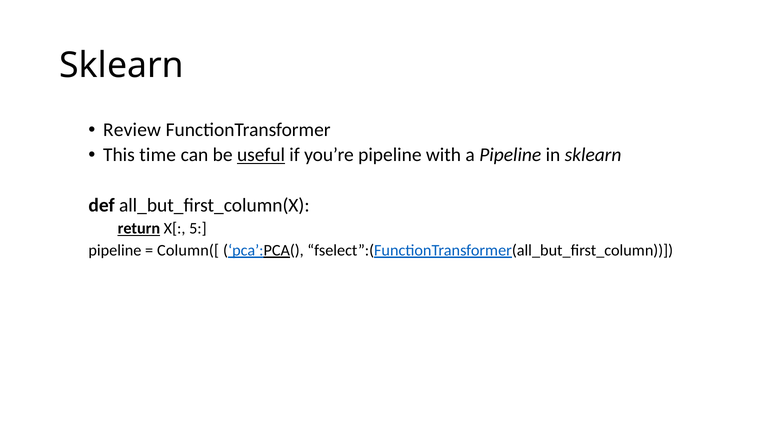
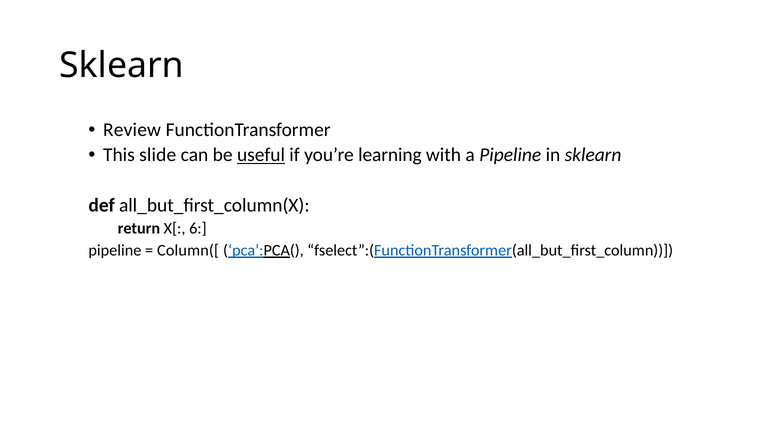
time: time -> slide (158, 155)
you’re pipeline: pipeline -> learning (390, 155)
return underline: present -> none (139, 228)
5: 5 -> 6 (198, 228)
